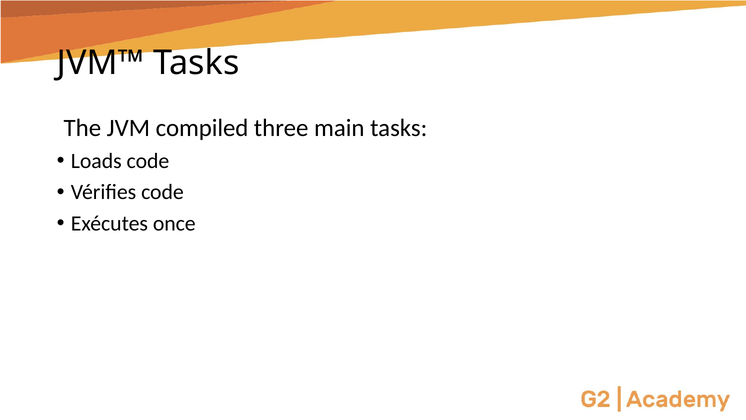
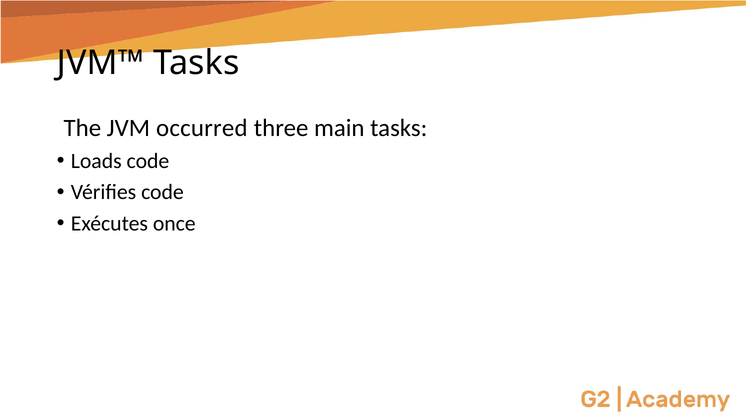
compiled: compiled -> occurred (202, 128)
